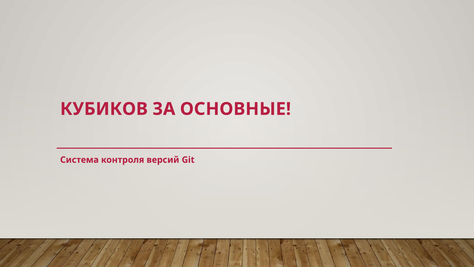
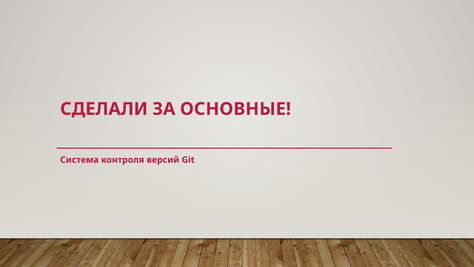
КУБИКОВ: КУБИКОВ -> СДЕЛАЛИ (104, 109)
